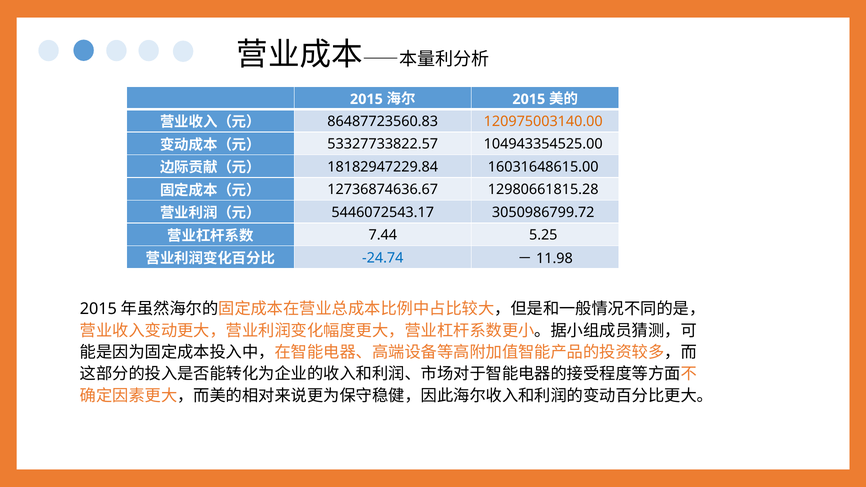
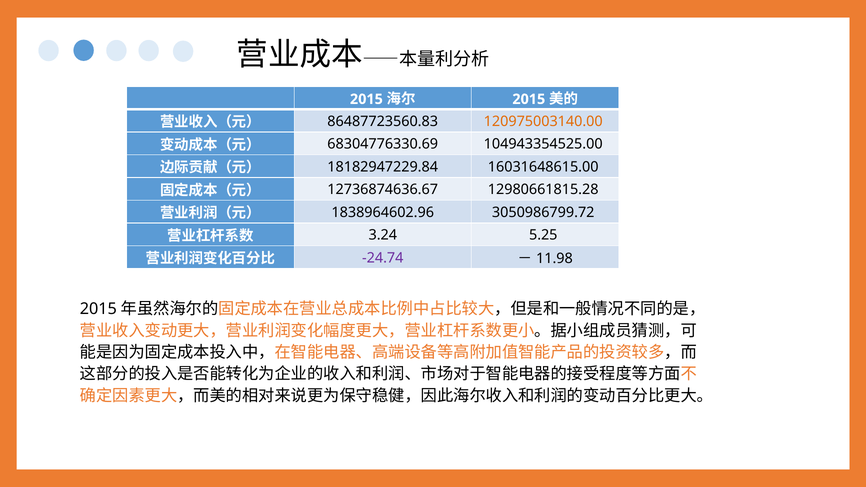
53327733822.57: 53327733822.57 -> 68304776330.69 (383, 144)
5446072543.17: 5446072543.17 -> 1838964602.96 (383, 212)
7.44: 7.44 -> 3.24 (383, 235)
-24.74 colour: blue -> purple (383, 258)
